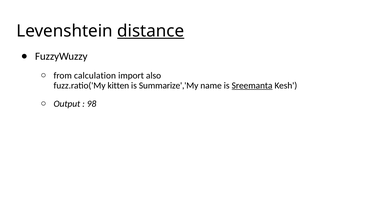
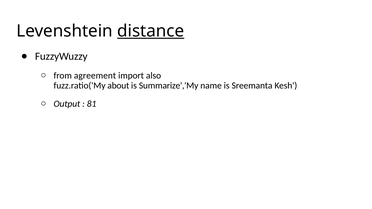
calculation: calculation -> agreement (95, 76)
kitten: kitten -> about (118, 86)
Sreemanta underline: present -> none (252, 86)
98: 98 -> 81 (92, 104)
